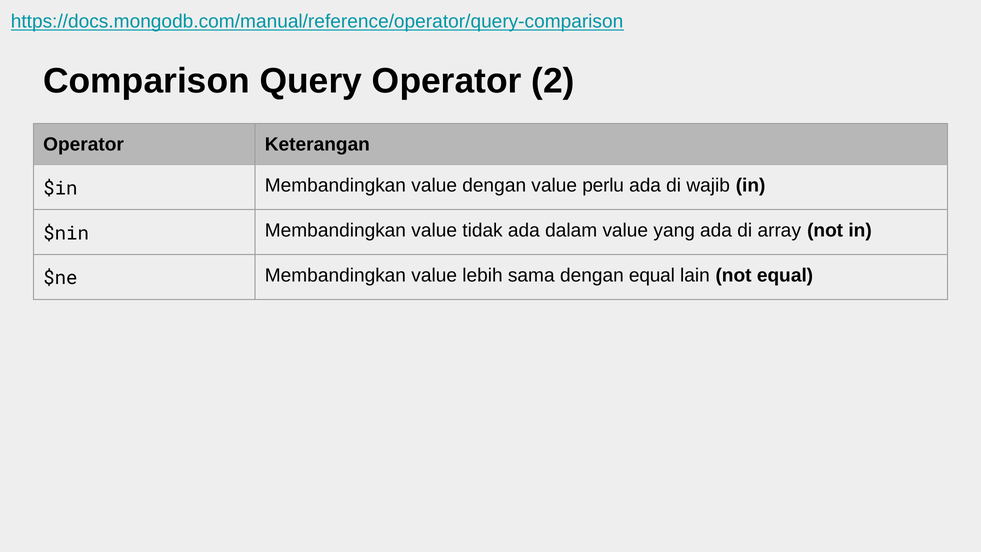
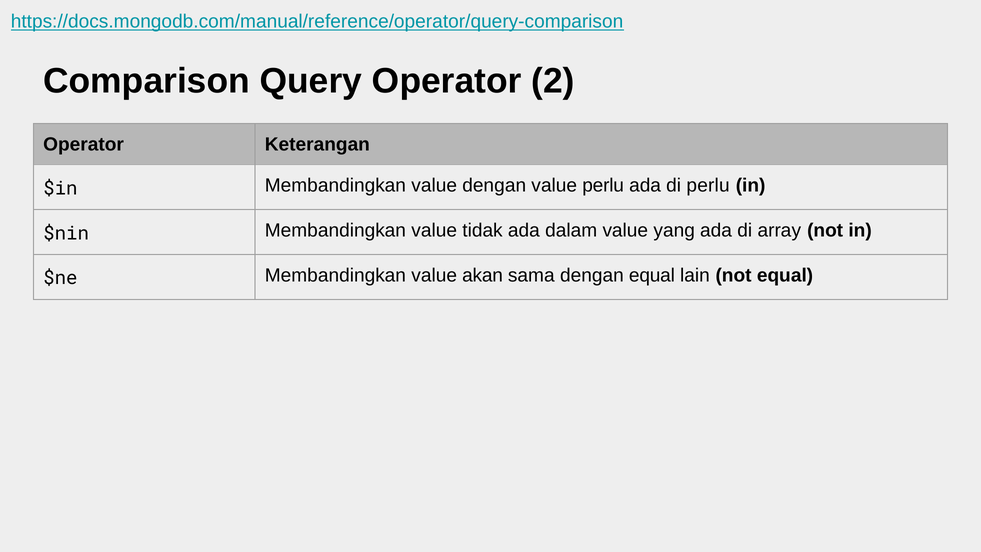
di wajib: wajib -> perlu (708, 185)
lebih: lebih -> akan (483, 275)
